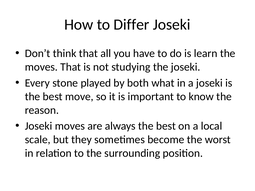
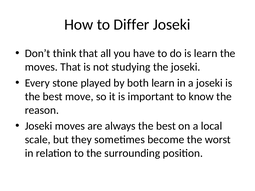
both what: what -> learn (163, 83)
